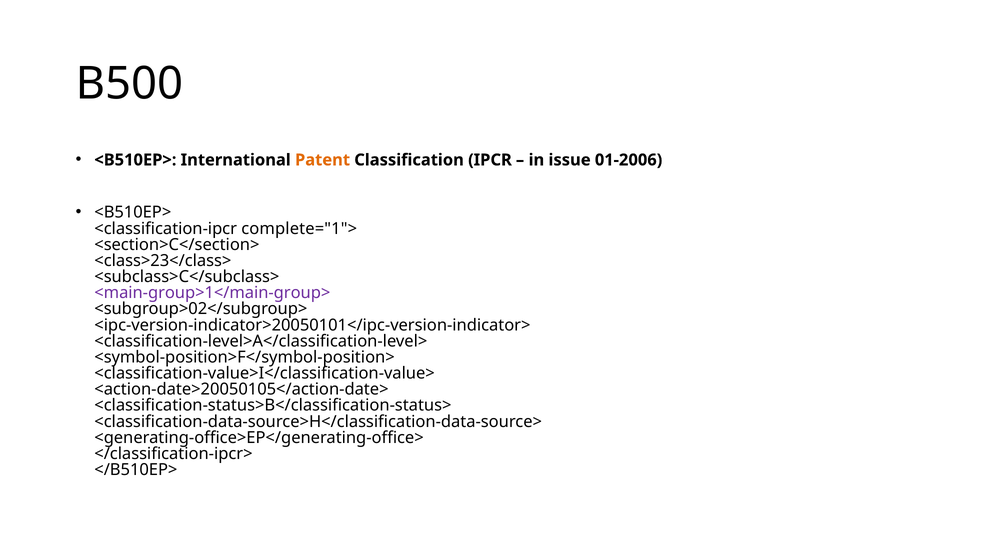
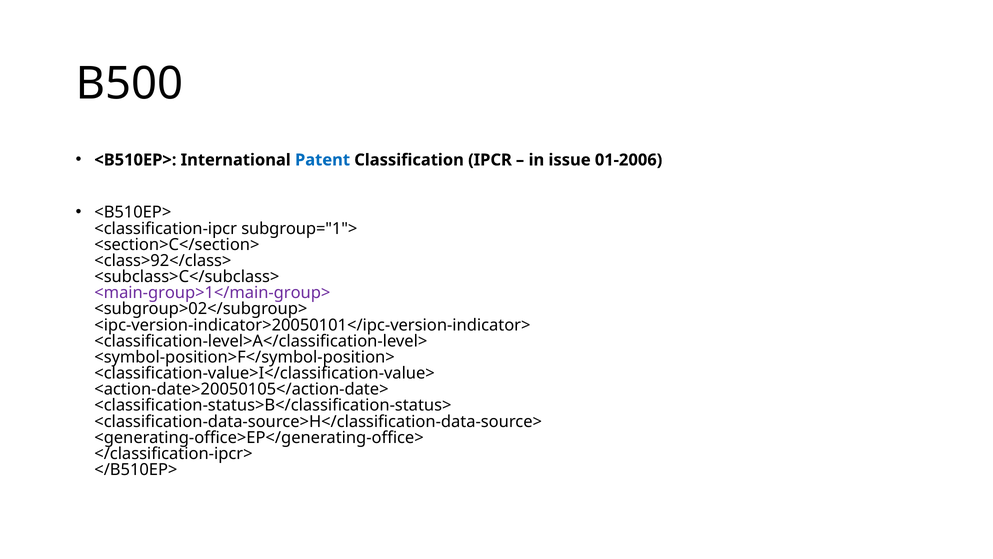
Patent colour: orange -> blue (323, 160)
complete="1">: complete="1"> -> subgroup="1"> (299, 228)
<class>23</class>: <class>23</class> -> <class>92</class> (163, 261)
